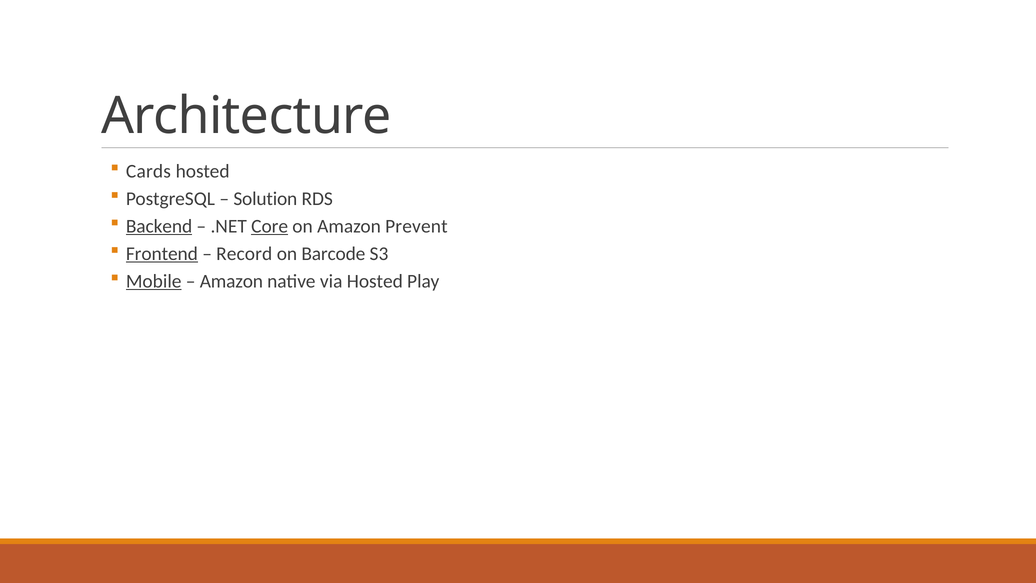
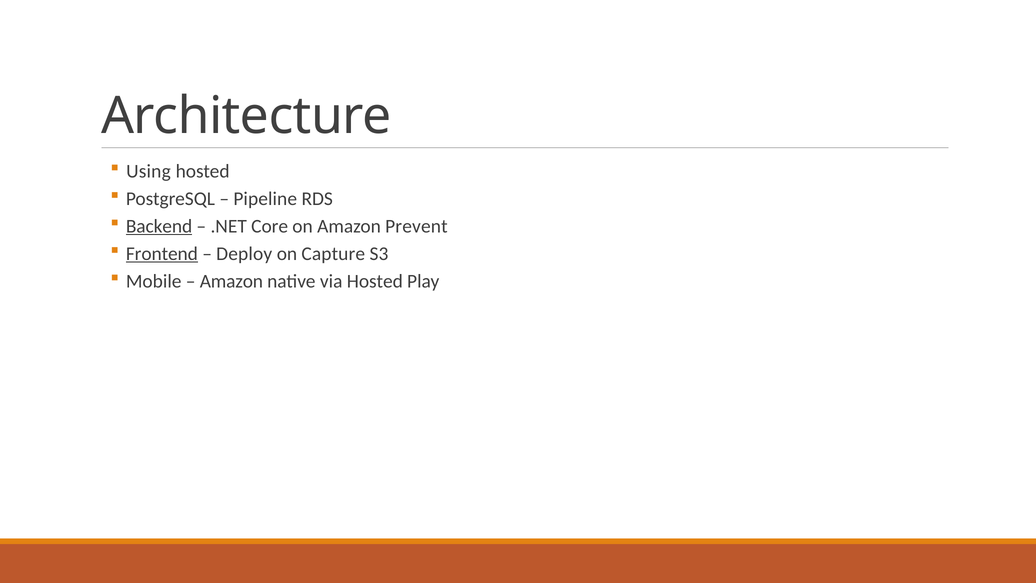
Cards: Cards -> Using (148, 171)
Solution: Solution -> Pipeline (265, 199)
Core underline: present -> none (270, 226)
Record: Record -> Deploy (244, 254)
Barcode: Barcode -> Capture (333, 254)
Mobile underline: present -> none (154, 281)
